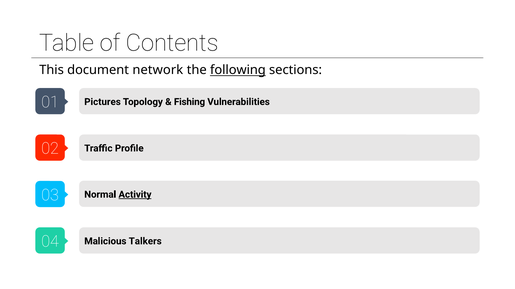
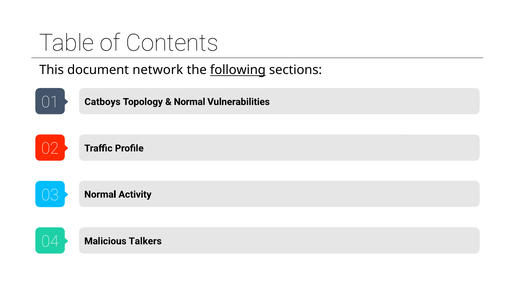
Pictures: Pictures -> Catboys (102, 102)
Fishing: Fishing -> Normal (190, 102)
Activity underline: present -> none (135, 195)
